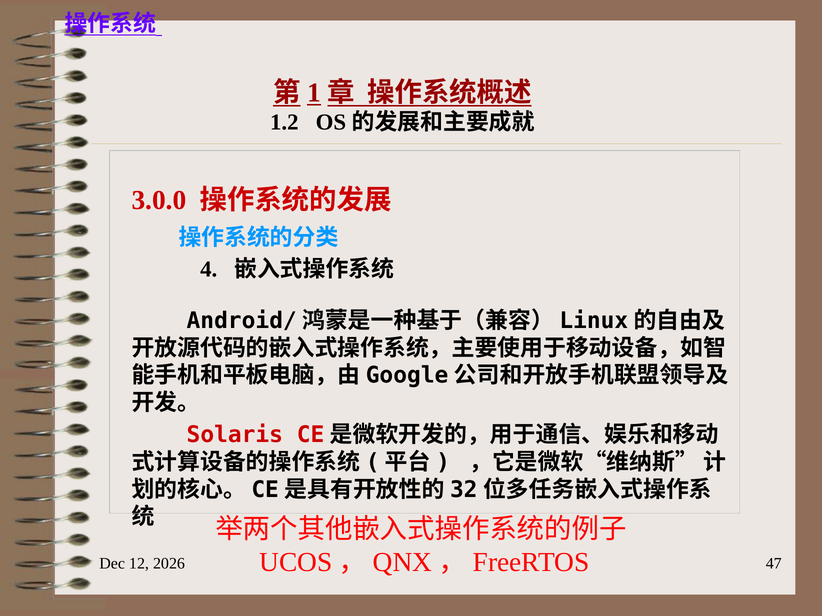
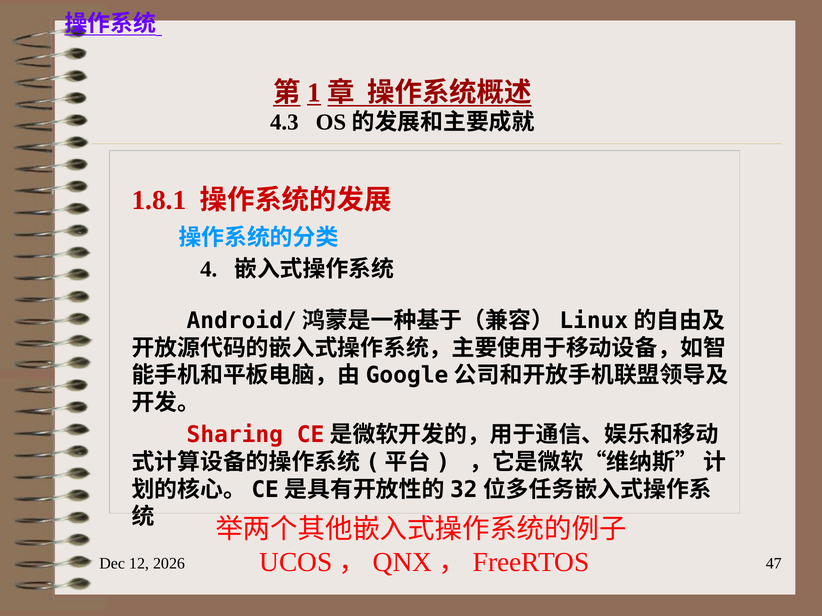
1.2: 1.2 -> 4.3 (284, 122)
3.0.0: 3.0.0 -> 1.8.1 (159, 201)
Solaris: Solaris -> Sharing (235, 435)
